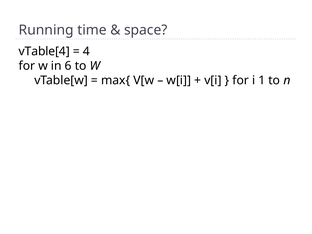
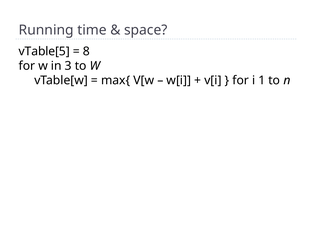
vTable[4: vTable[4 -> vTable[5 (44, 51)
4: 4 -> 8 (86, 51)
6: 6 -> 3 (68, 66)
